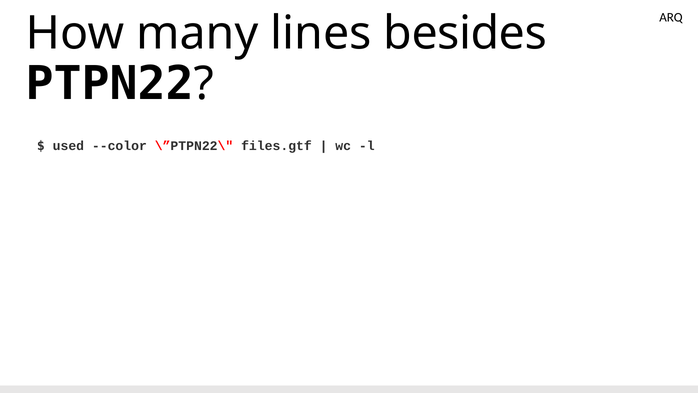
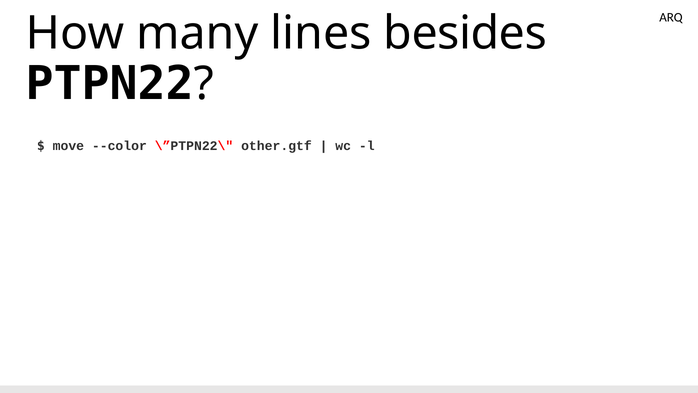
used: used -> move (68, 146)
files.gtf: files.gtf -> other.gtf (276, 146)
